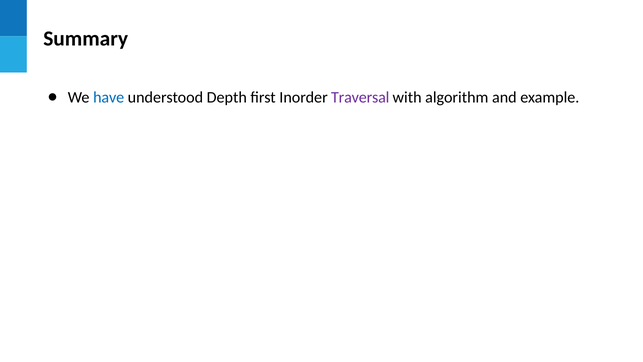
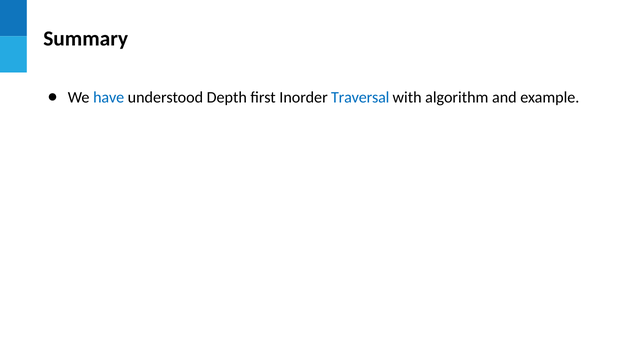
Traversal colour: purple -> blue (360, 97)
